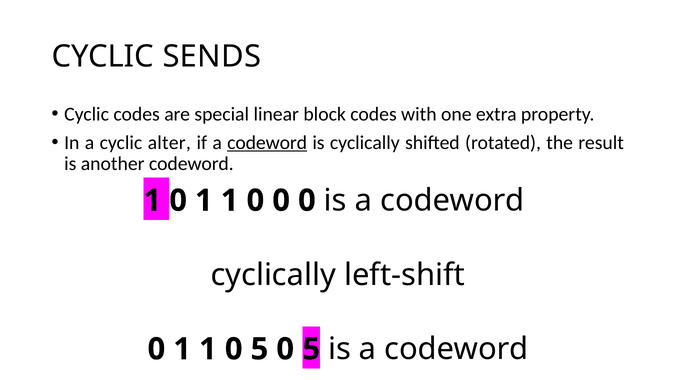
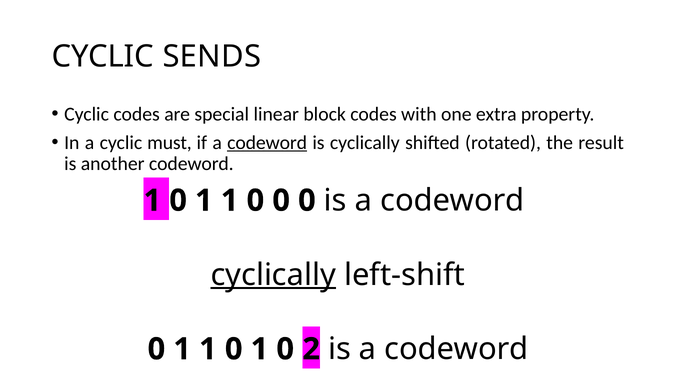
alter: alter -> must (169, 143)
cyclically underline: none -> present (273, 275)
1 1 0 5: 5 -> 1 (259, 349)
5: 5 -> 2 (311, 349)
